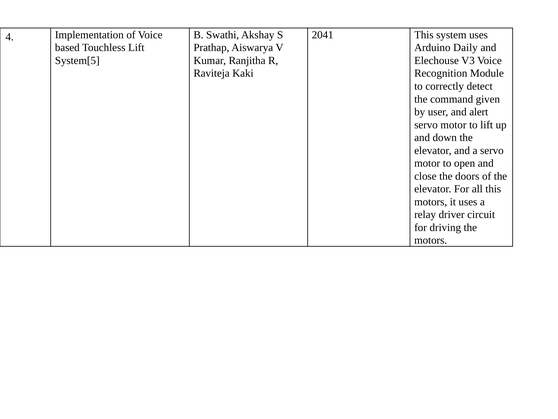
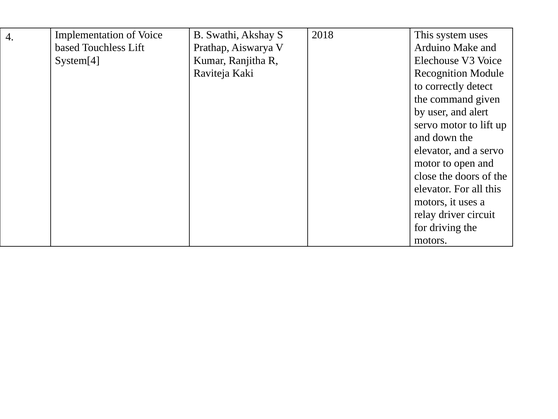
2041: 2041 -> 2018 (323, 35)
Daily: Daily -> Make (466, 48)
System[5: System[5 -> System[4 (77, 60)
